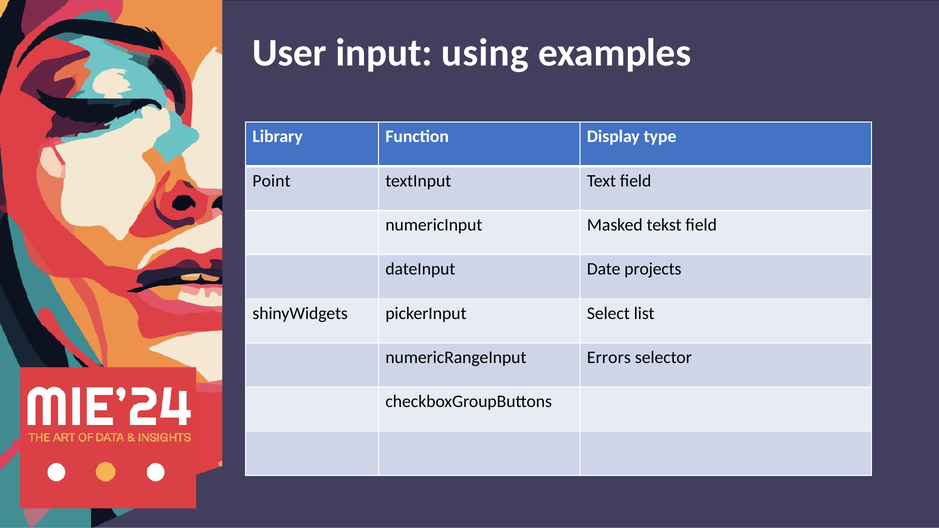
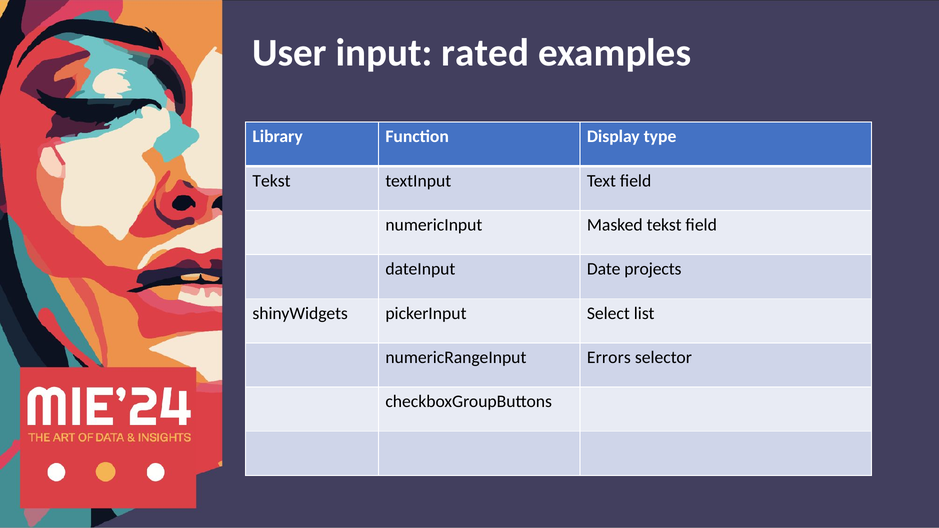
using: using -> rated (485, 53)
Point: Point -> Tekst (272, 181)
